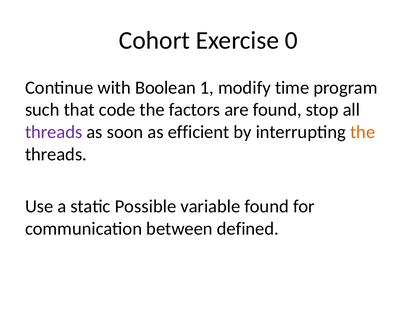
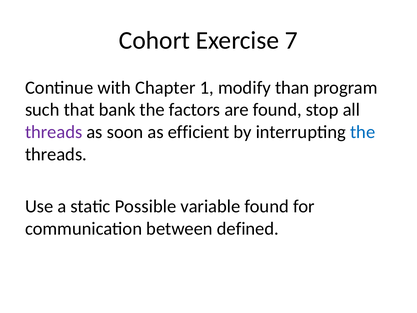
0: 0 -> 7 (291, 40)
Boolean: Boolean -> Chapter (165, 87)
time: time -> than (292, 87)
code: code -> bank (117, 110)
the colour: orange -> blue (363, 132)
